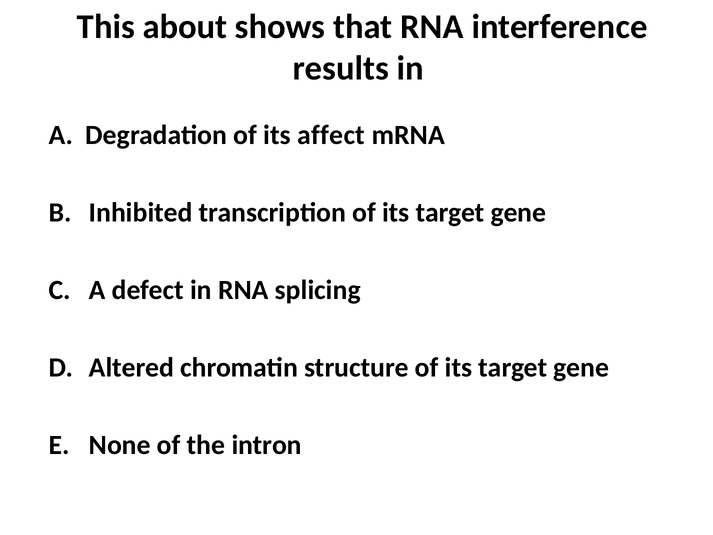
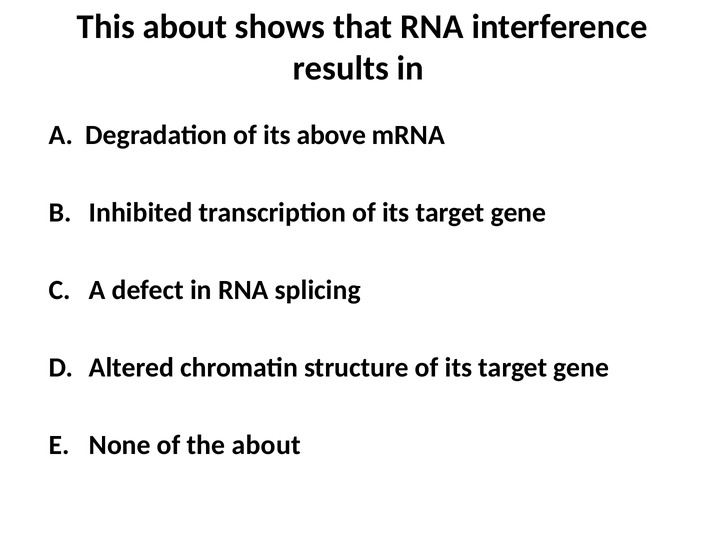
affect: affect -> above (331, 135)
the intron: intron -> about (266, 445)
